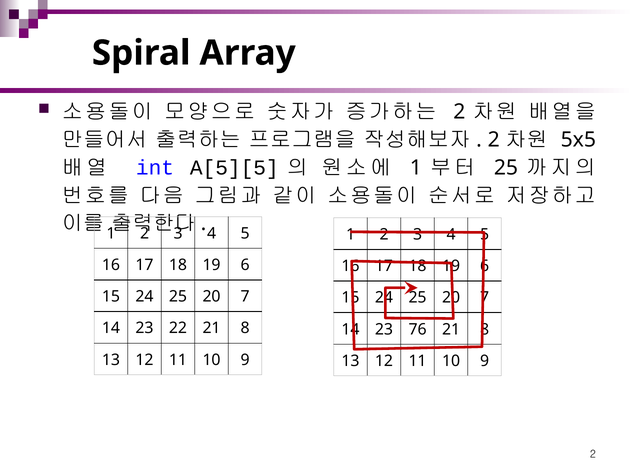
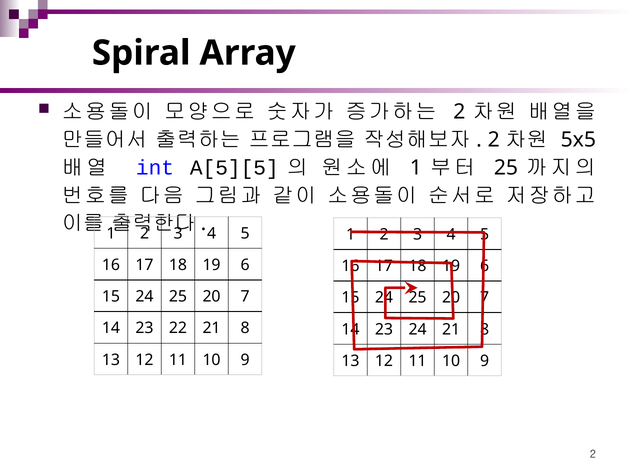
23 76: 76 -> 24 (418, 329)
